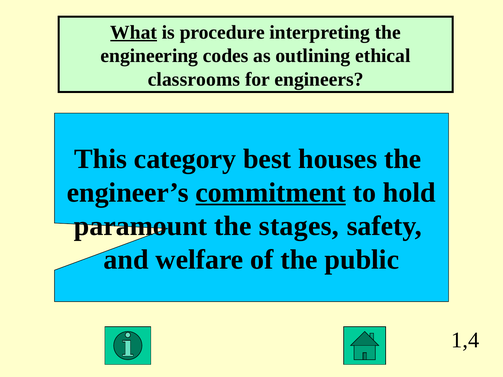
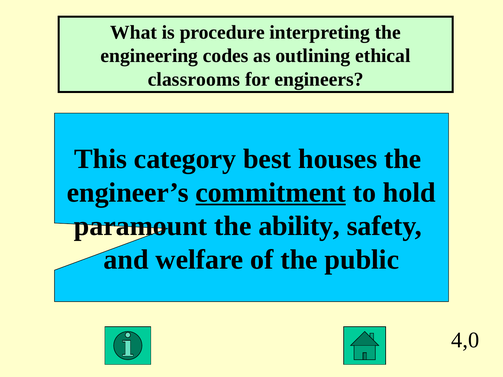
What underline: present -> none (134, 32)
stages: stages -> ability (299, 226)
1,4: 1,4 -> 4,0 (465, 340)
